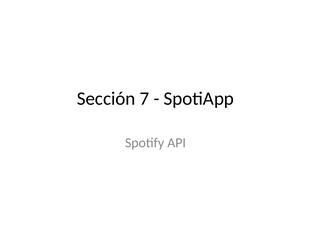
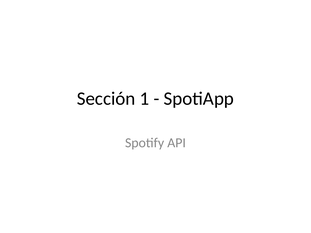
7: 7 -> 1 (144, 99)
